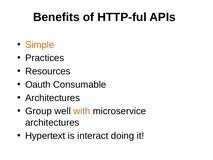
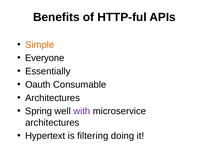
Practices: Practices -> Everyone (45, 58)
Resources: Resources -> Essentially (48, 71)
Group: Group -> Spring (39, 111)
with colour: orange -> purple (82, 111)
interact: interact -> filtering (93, 136)
